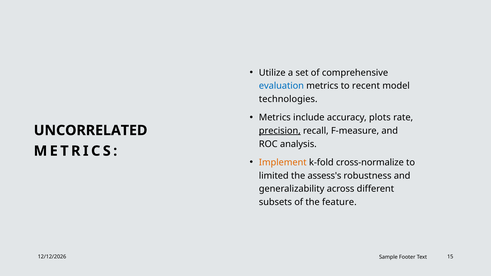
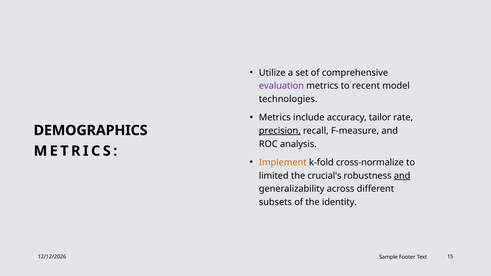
evaluation colour: blue -> purple (281, 86)
plots: plots -> tailor (380, 118)
UNCORRELATED: UNCORRELATED -> DEMOGRAPHICS (91, 130)
assess's: assess's -> crucial's (324, 176)
and underline: none -> present (402, 176)
feature: feature -> identity (339, 202)
